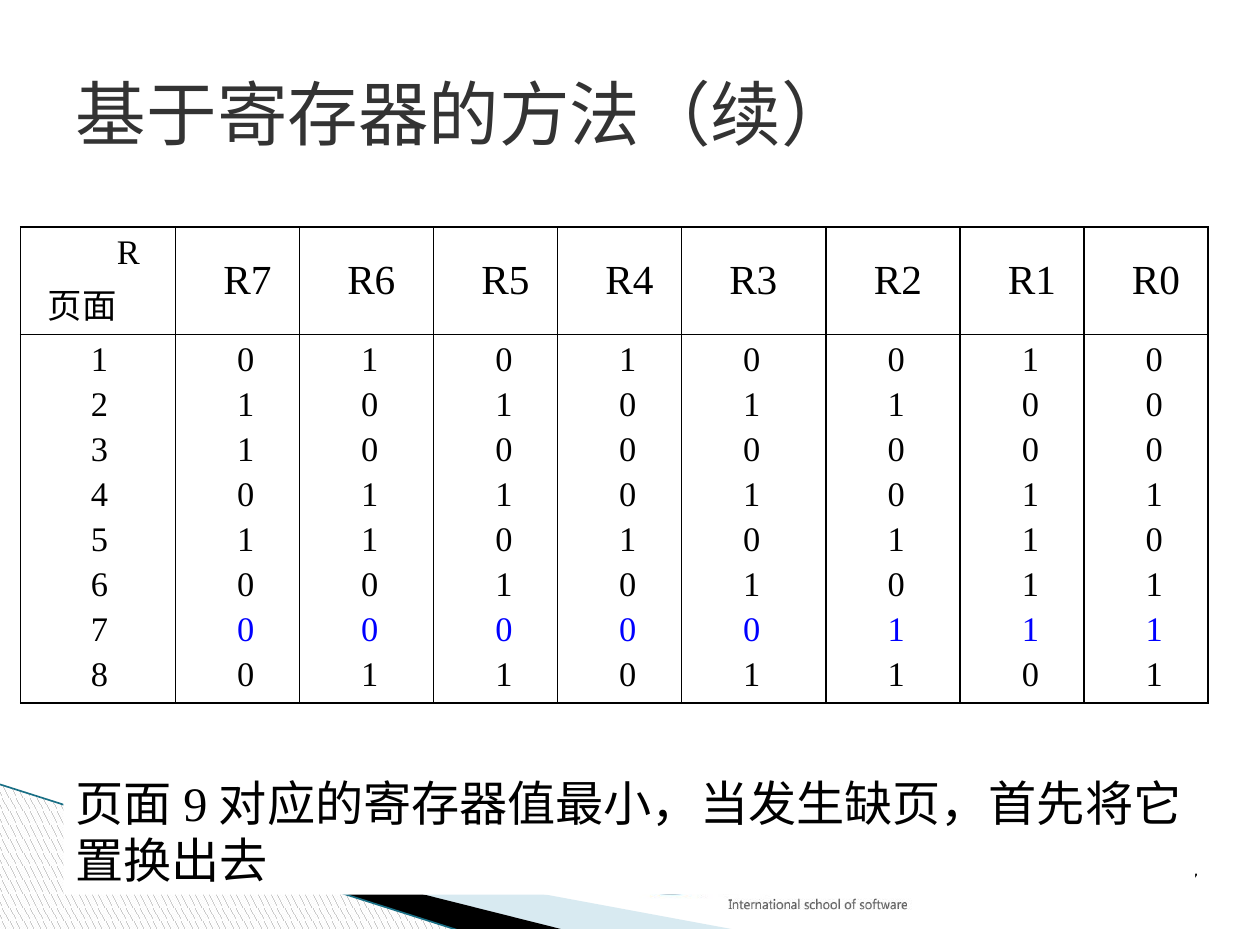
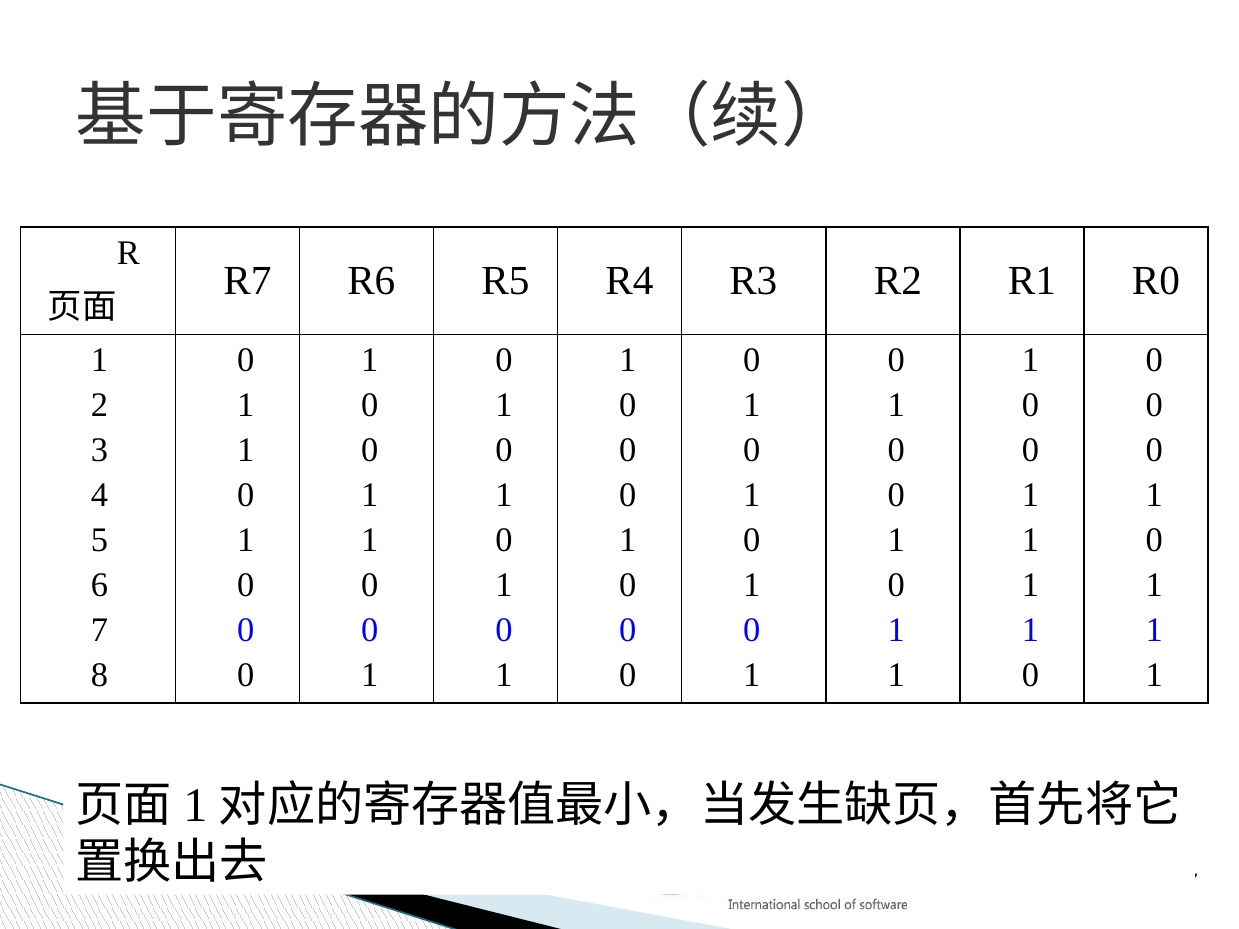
9: 9 -> 1 (195, 805)
